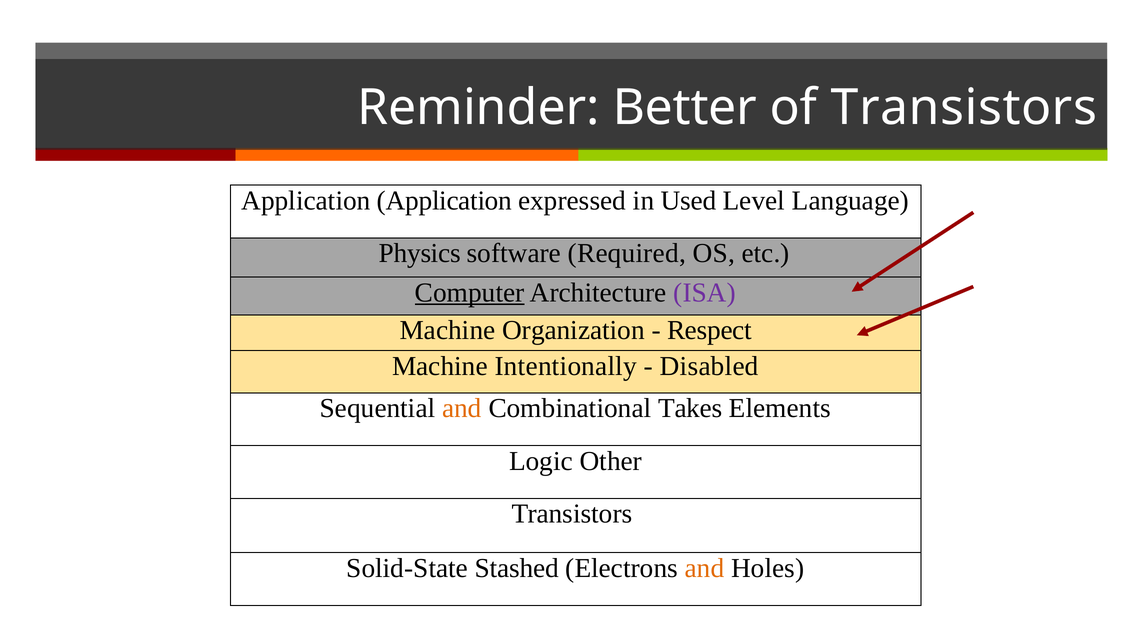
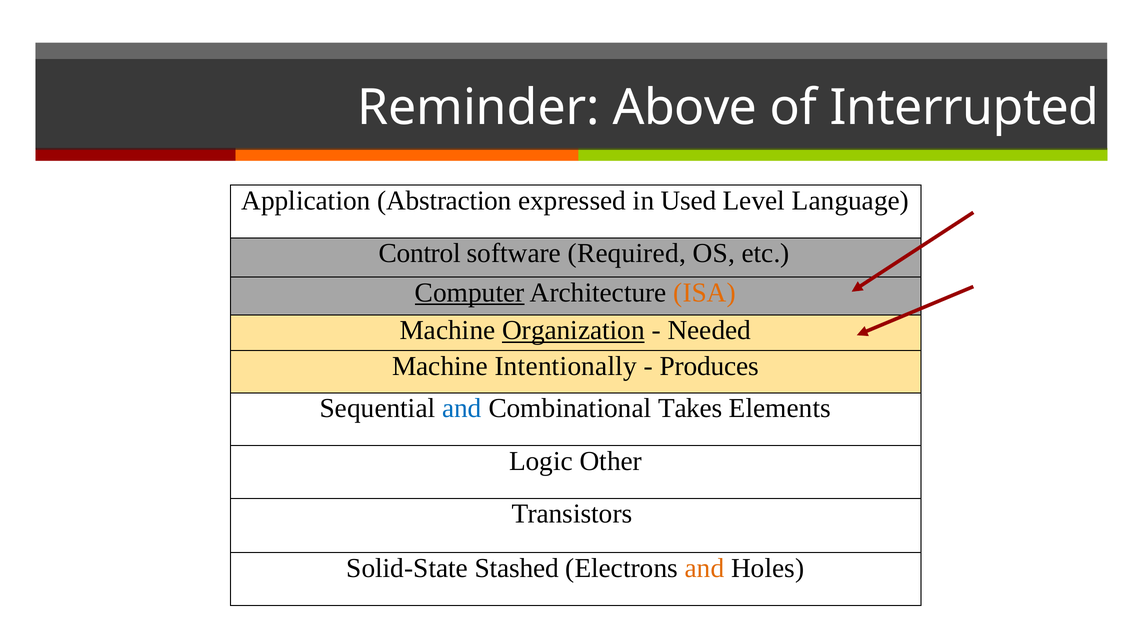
Better: Better -> Above (685, 108)
of Transistors: Transistors -> Interrupted (964, 108)
Application Application: Application -> Abstraction (444, 200)
Physics: Physics -> Control (420, 253)
ISA colour: purple -> orange (705, 292)
Organization underline: none -> present (573, 330)
Respect: Respect -> Needed (709, 330)
Disabled: Disabled -> Produces (709, 366)
and colour: orange -> blue (462, 408)
